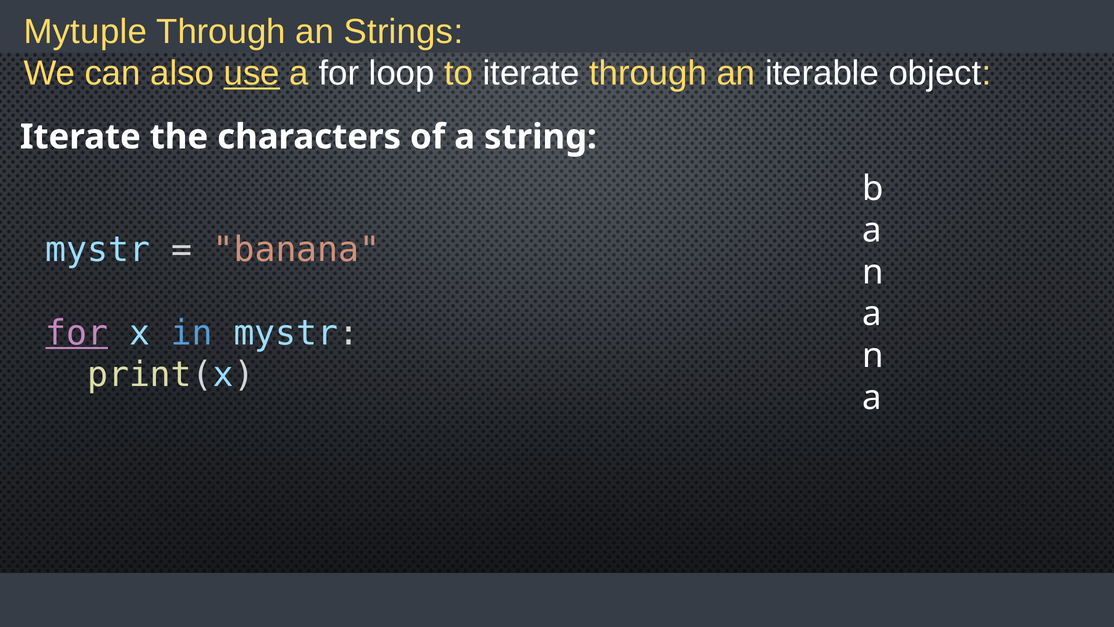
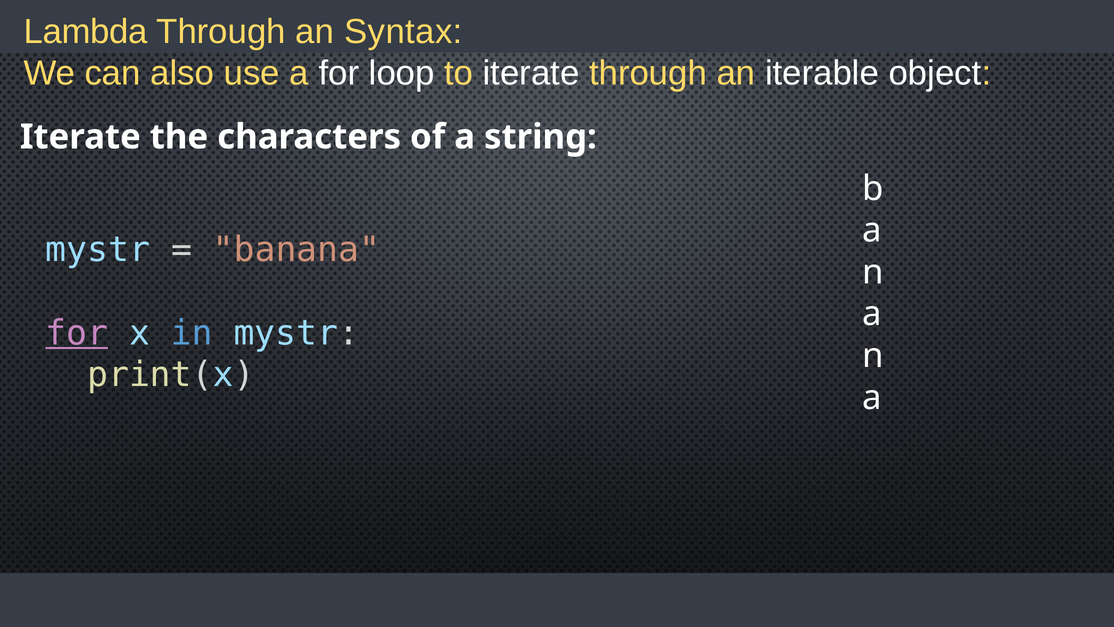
Mytuple: Mytuple -> Lambda (86, 32)
Strings: Strings -> Syntax (403, 32)
use underline: present -> none (252, 73)
